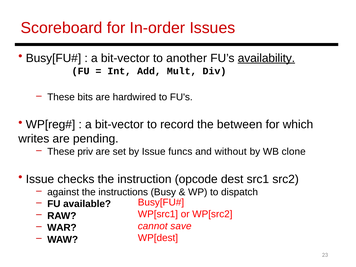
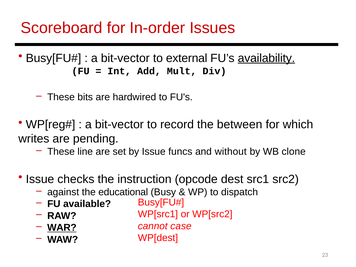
another: another -> external (187, 58)
priv: priv -> line (85, 152)
instructions: instructions -> educational (123, 192)
save: save -> case (181, 226)
WAR underline: none -> present (62, 228)
